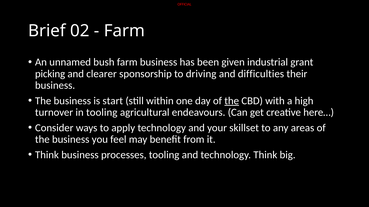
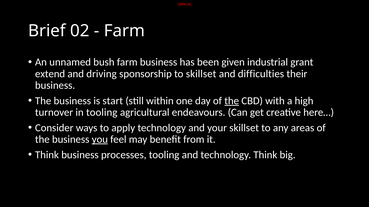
picking: picking -> extend (50, 74)
clearer: clearer -> driving (102, 74)
to driving: driving -> skillset (201, 74)
you underline: none -> present (100, 140)
